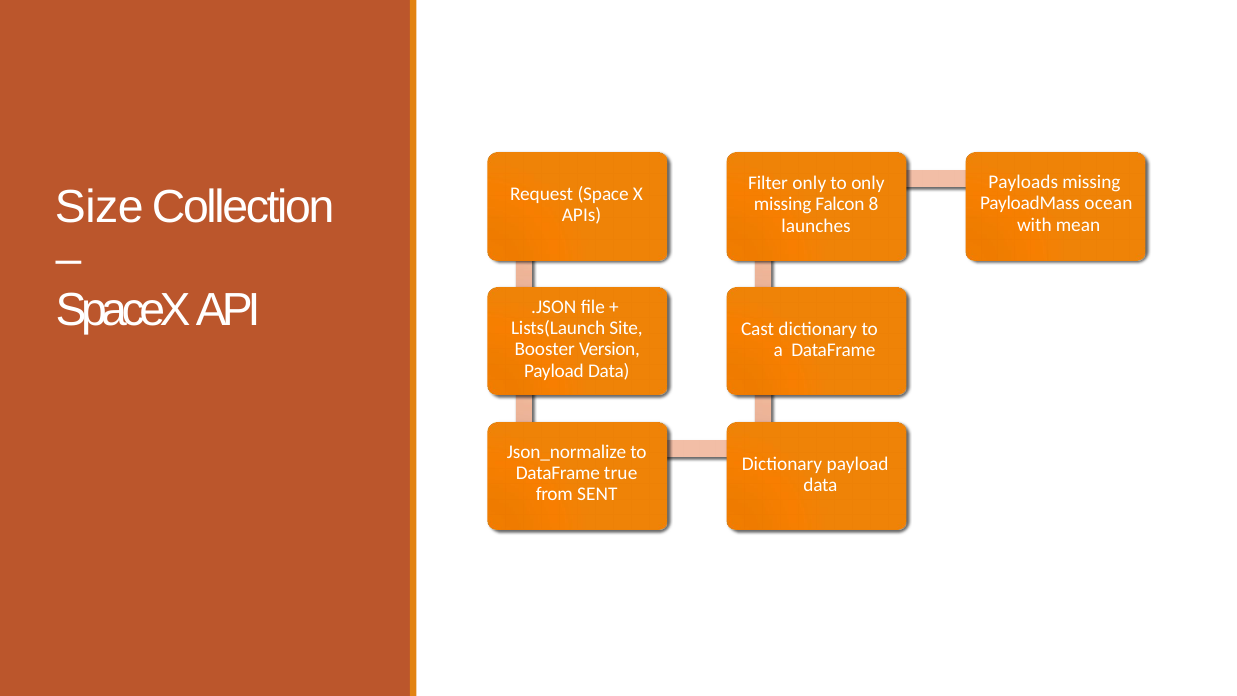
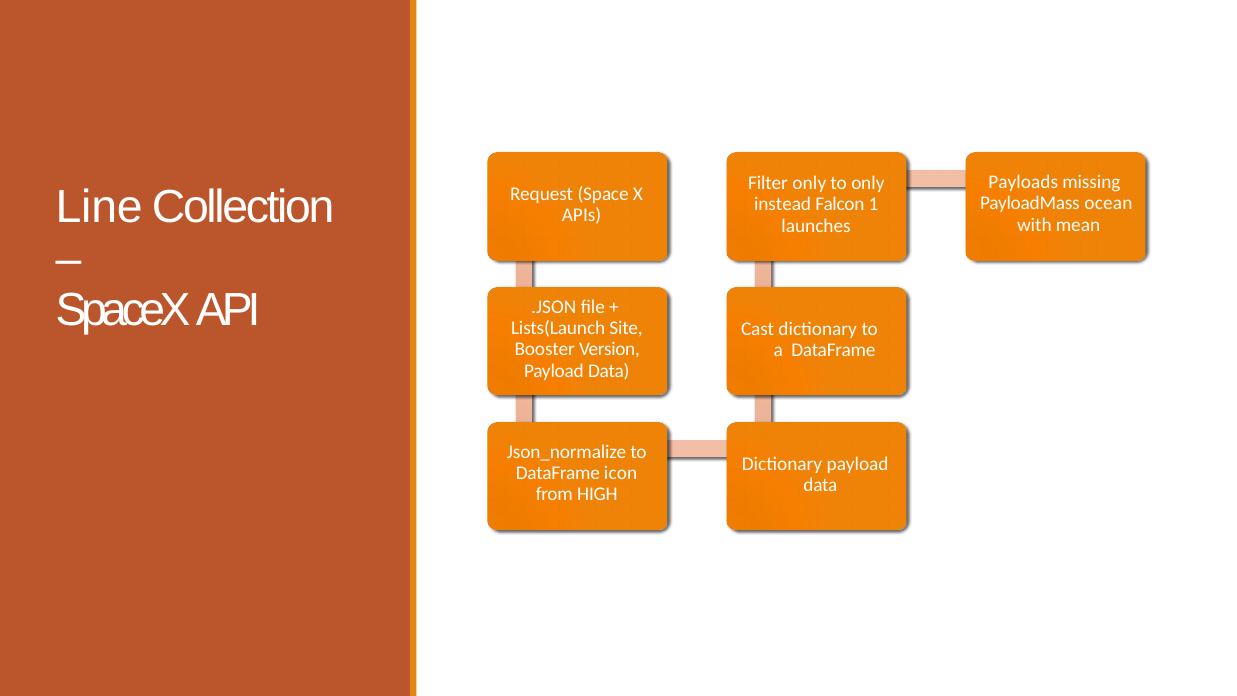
Size: Size -> Line (99, 207)
missing: missing -> instead (783, 204)
8: 8 -> 1 (874, 204)
true: true -> icon (621, 473)
SENT: SENT -> HIGH (597, 494)
